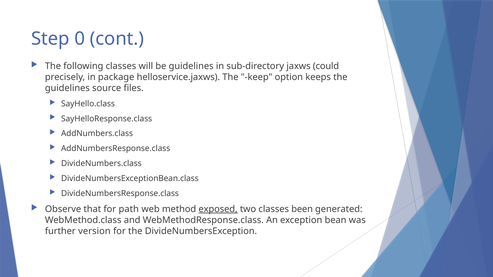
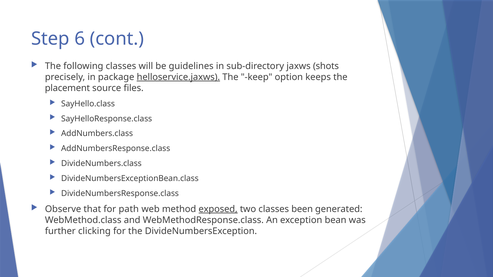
0: 0 -> 6 (80, 39)
could: could -> shots (326, 66)
helloservice.jaxws underline: none -> present (178, 77)
guidelines: guidelines -> placement (67, 88)
version: version -> clicking (94, 232)
